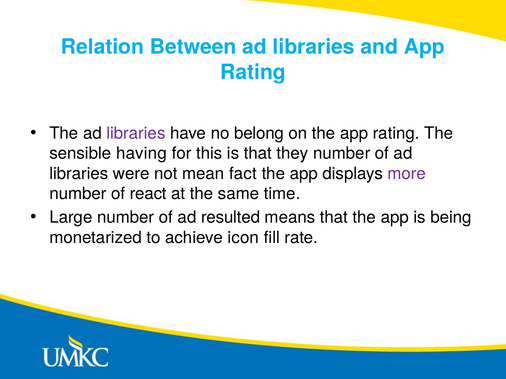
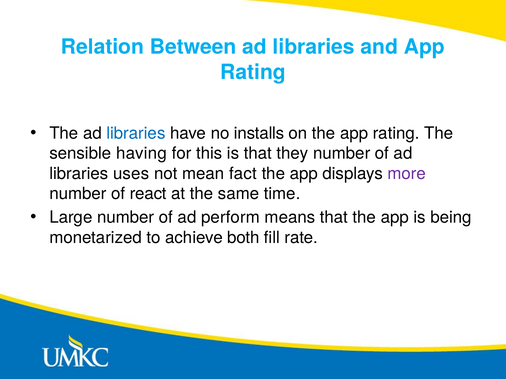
libraries colour: purple -> blue (136, 133)
belong: belong -> installs (259, 133)
were: were -> uses (131, 174)
resulted: resulted -> perform (230, 218)
icon: icon -> both (243, 238)
